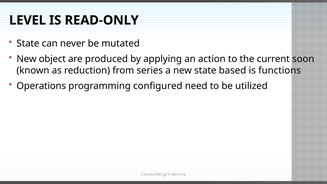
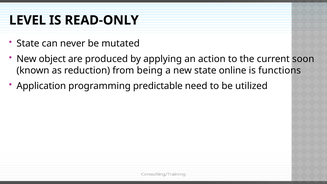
series: series -> being (150, 70)
based: based -> online (233, 70)
Operations: Operations -> Application (41, 86)
configured: configured -> predictable (158, 86)
